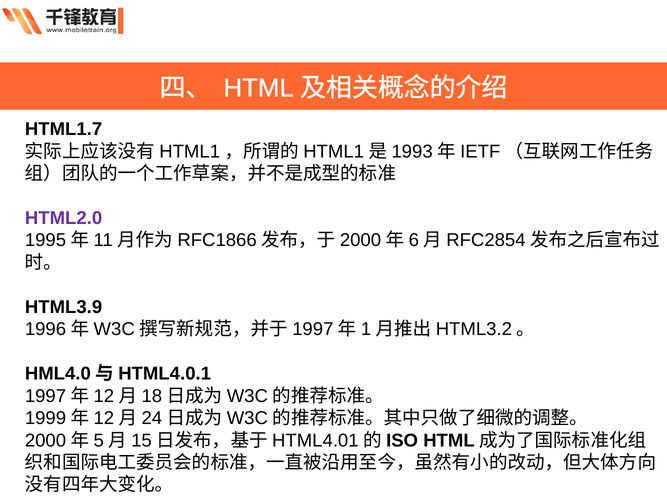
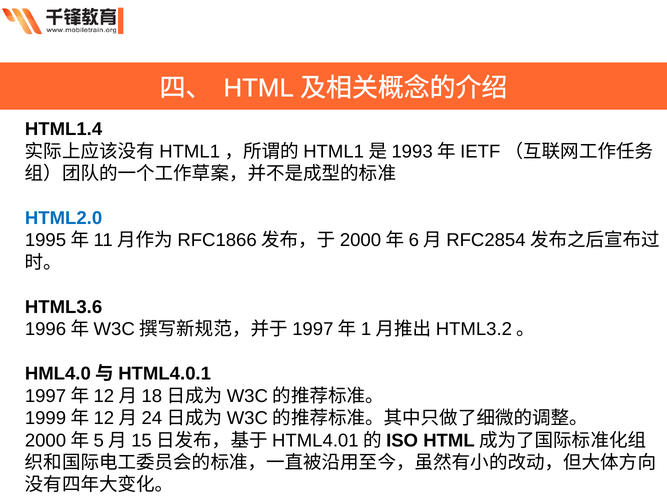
HTML1.7: HTML1.7 -> HTML1.4 (64, 129)
HTML2.0 colour: purple -> blue (64, 218)
HTML3.9: HTML3.9 -> HTML3.6 (64, 307)
